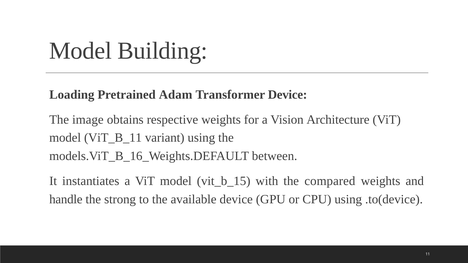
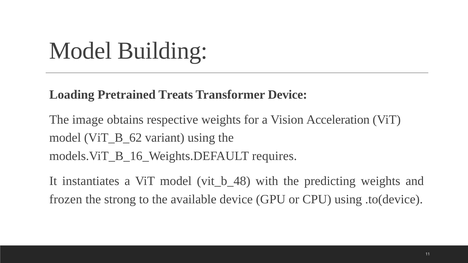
Adam: Adam -> Treats (176, 95)
Architecture: Architecture -> Acceleration (338, 120)
ViT_B_11: ViT_B_11 -> ViT_B_62 (113, 138)
between: between -> requires (275, 156)
vit_b_15: vit_b_15 -> vit_b_48 (224, 181)
compared: compared -> predicting (330, 181)
handle: handle -> frozen (66, 199)
